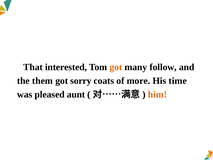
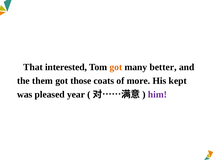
follow: follow -> better (163, 67)
sorry: sorry -> those (81, 81)
time: time -> kept (178, 81)
aunt: aunt -> year (76, 94)
him colour: orange -> purple (157, 94)
